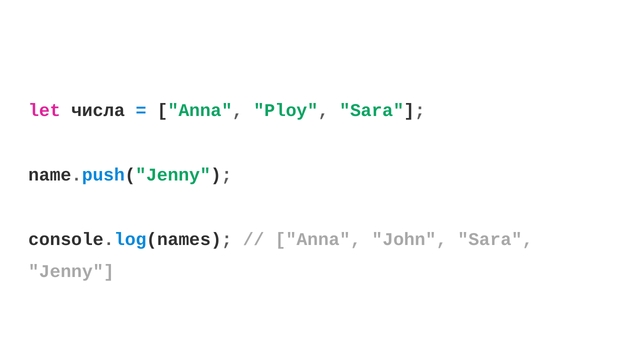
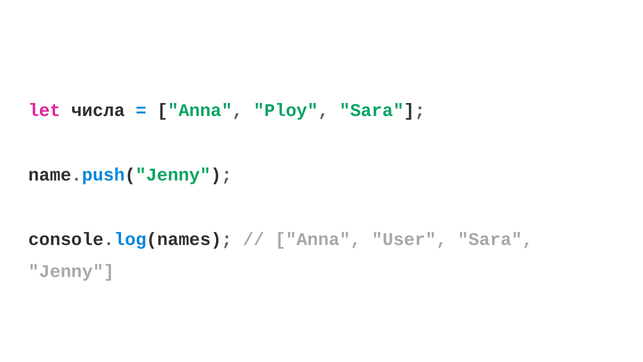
John: John -> User (409, 239)
